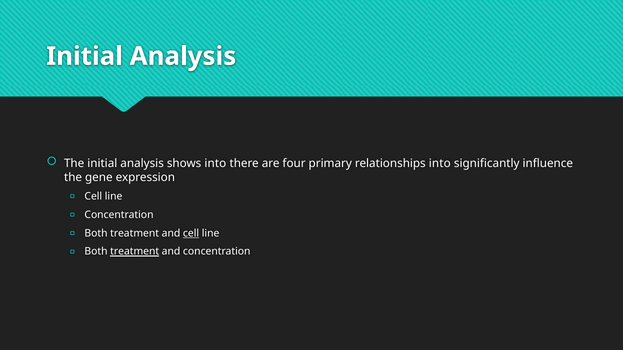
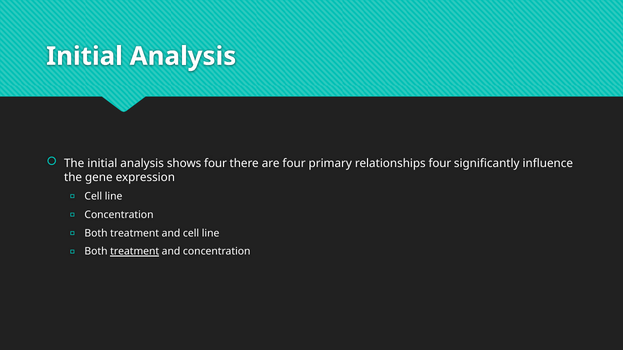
shows into: into -> four (215, 163)
relationships into: into -> four (440, 163)
cell underline: present -> none (191, 233)
